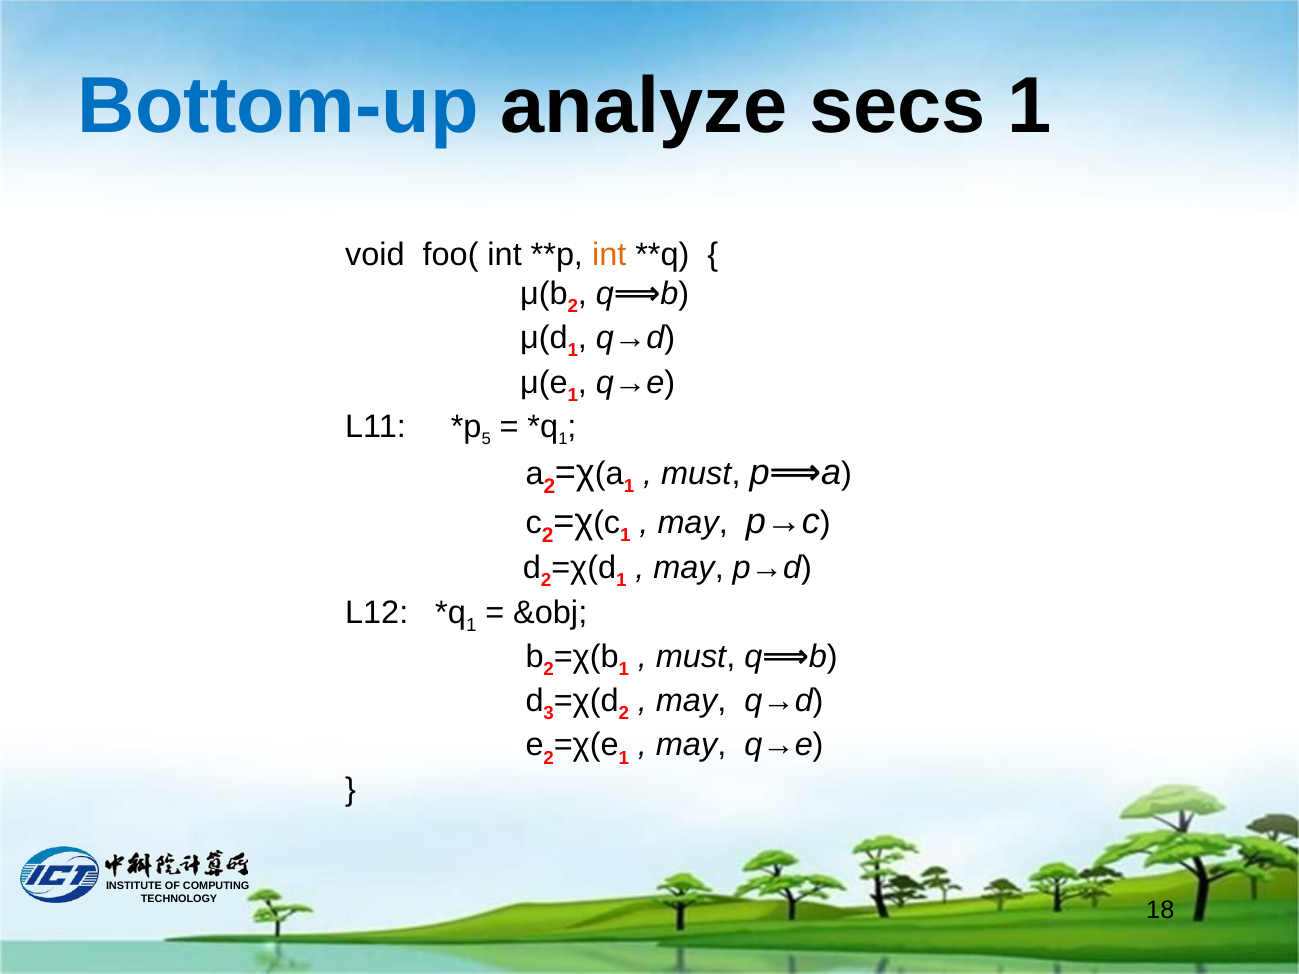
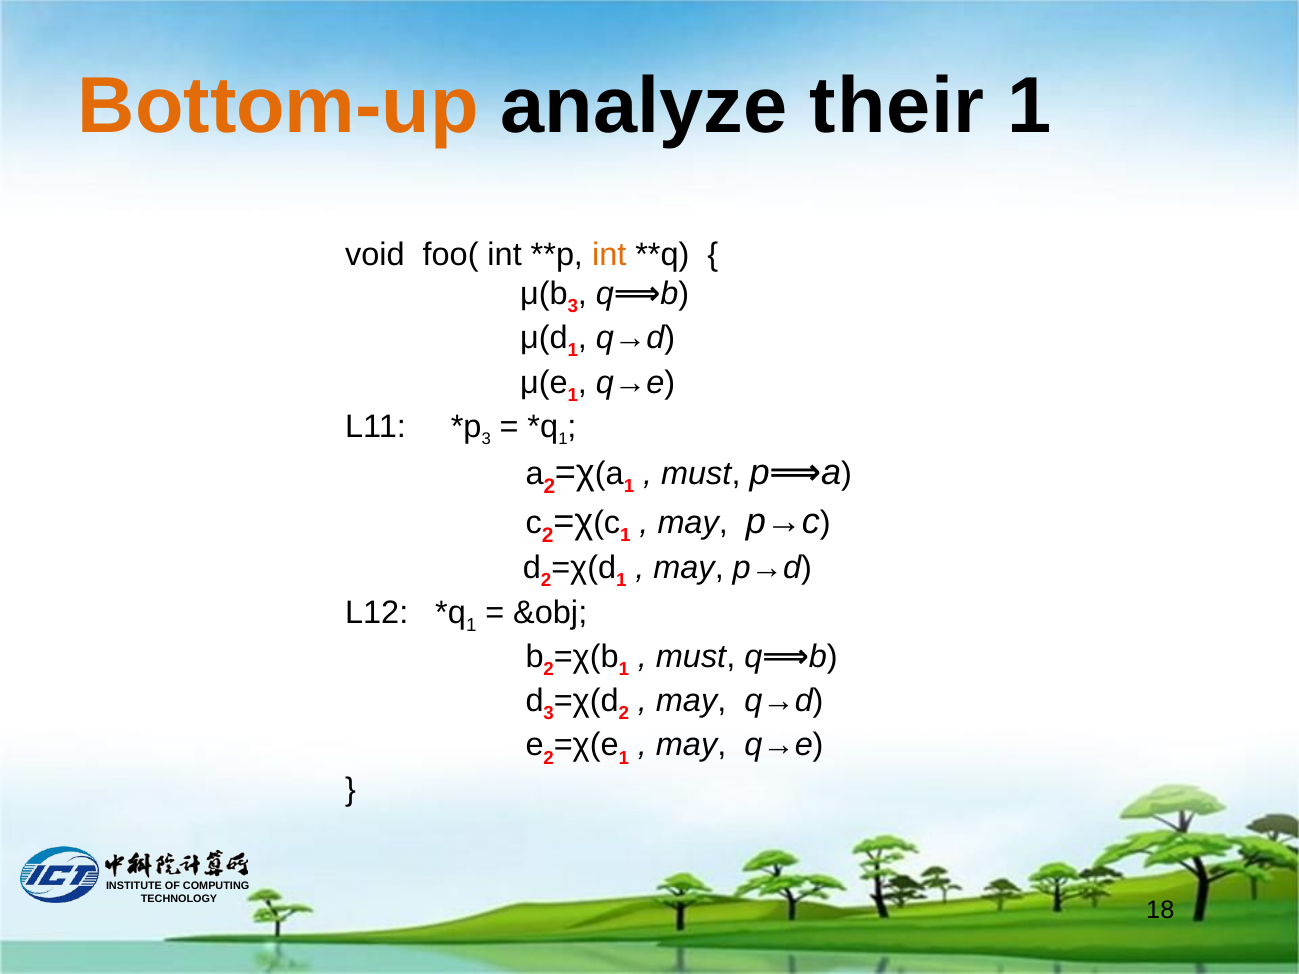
Bottom-up colour: blue -> orange (278, 106)
secs: secs -> their (897, 106)
2: 2 -> 3 (573, 307)
5: 5 -> 3 (486, 439)
